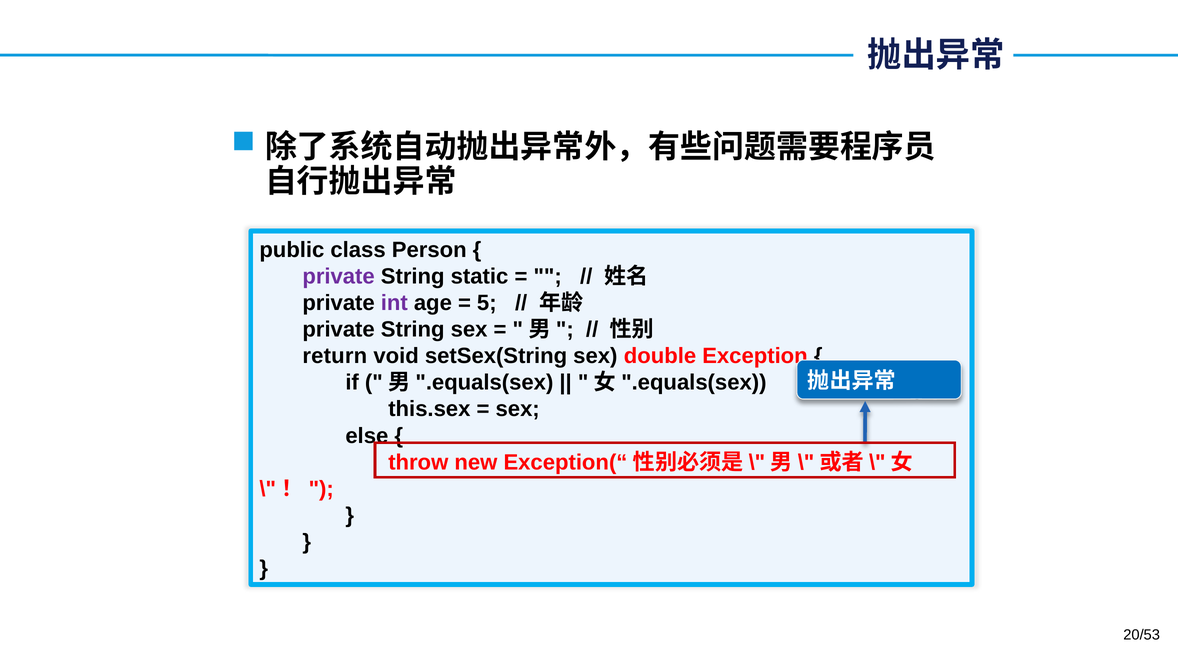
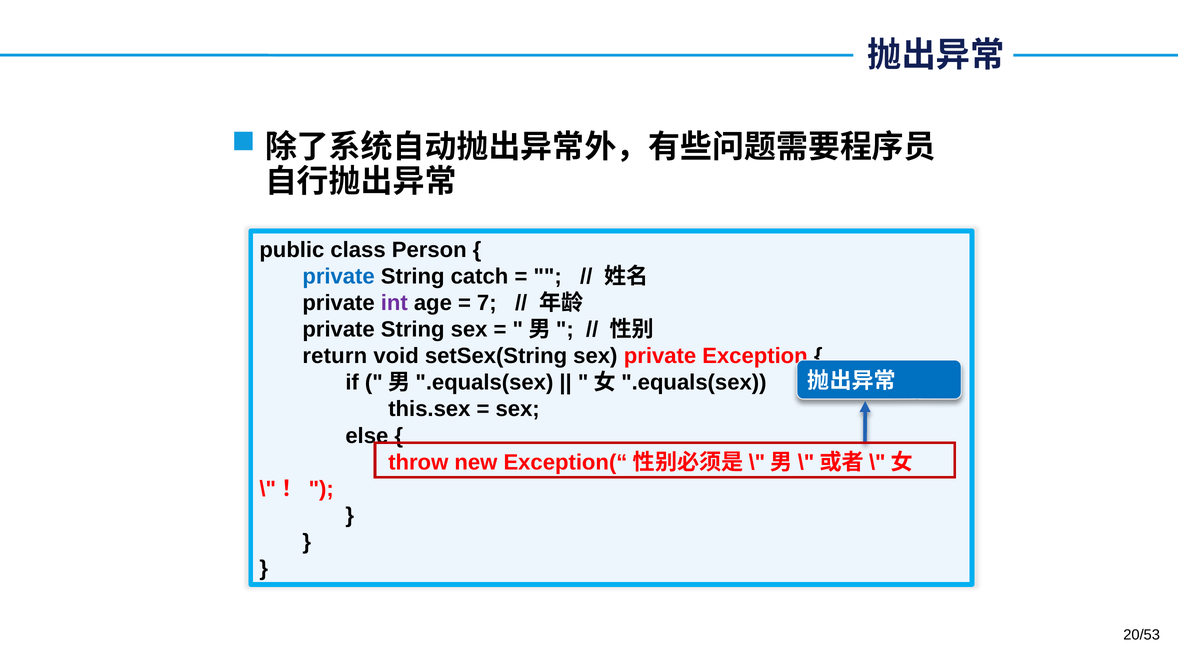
private colour: purple -> blue (339, 276)
static: static -> catch (479, 276)
5: 5 -> 7 (487, 303)
sex double: double -> private (660, 356)
